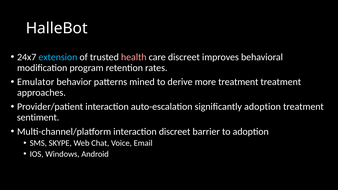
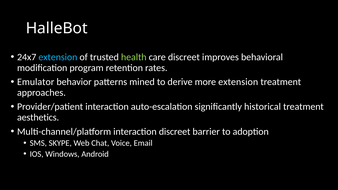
health colour: pink -> light green (134, 57)
more treatment: treatment -> extension (238, 82)
significantly adoption: adoption -> historical (263, 107)
sentiment: sentiment -> aesthetics (38, 117)
